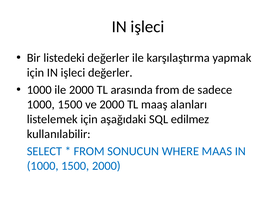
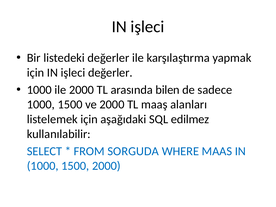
arasında from: from -> bilen (168, 90)
SONUCUN: SONUCUN -> SORGUDA (133, 151)
